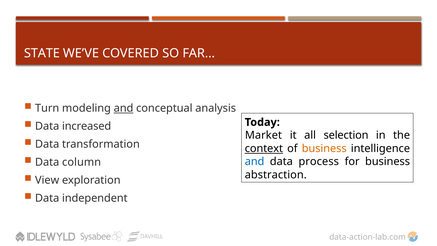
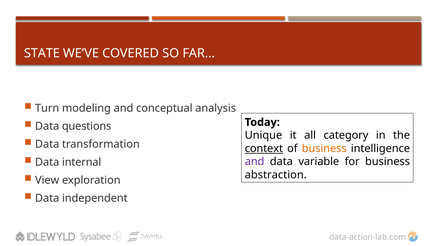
and underline: present -> none (124, 108)
increased: increased -> questions (87, 126)
Market: Market -> Unique (263, 135)
selection: selection -> category (346, 135)
column: column -> internal (82, 162)
and colour: blue -> purple (255, 161)
process: process -> variable (319, 161)
